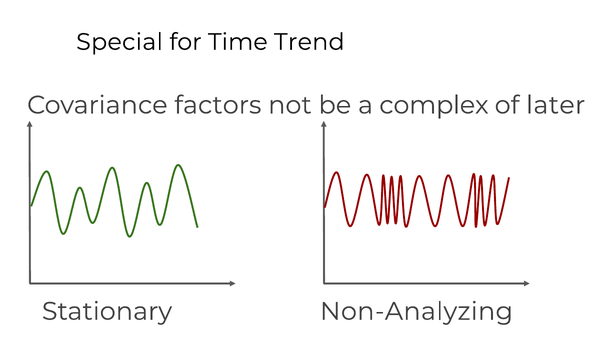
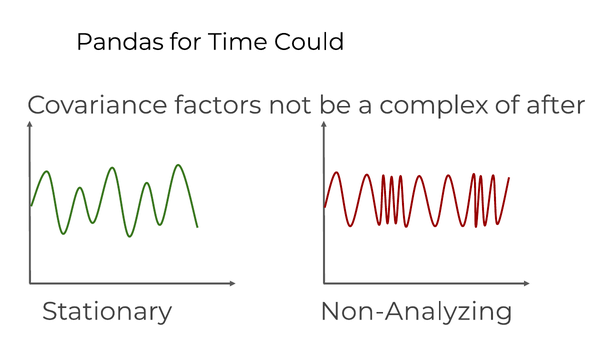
Special: Special -> Pandas (120, 42)
Trend: Trend -> Could (309, 42)
later: later -> after (556, 105)
